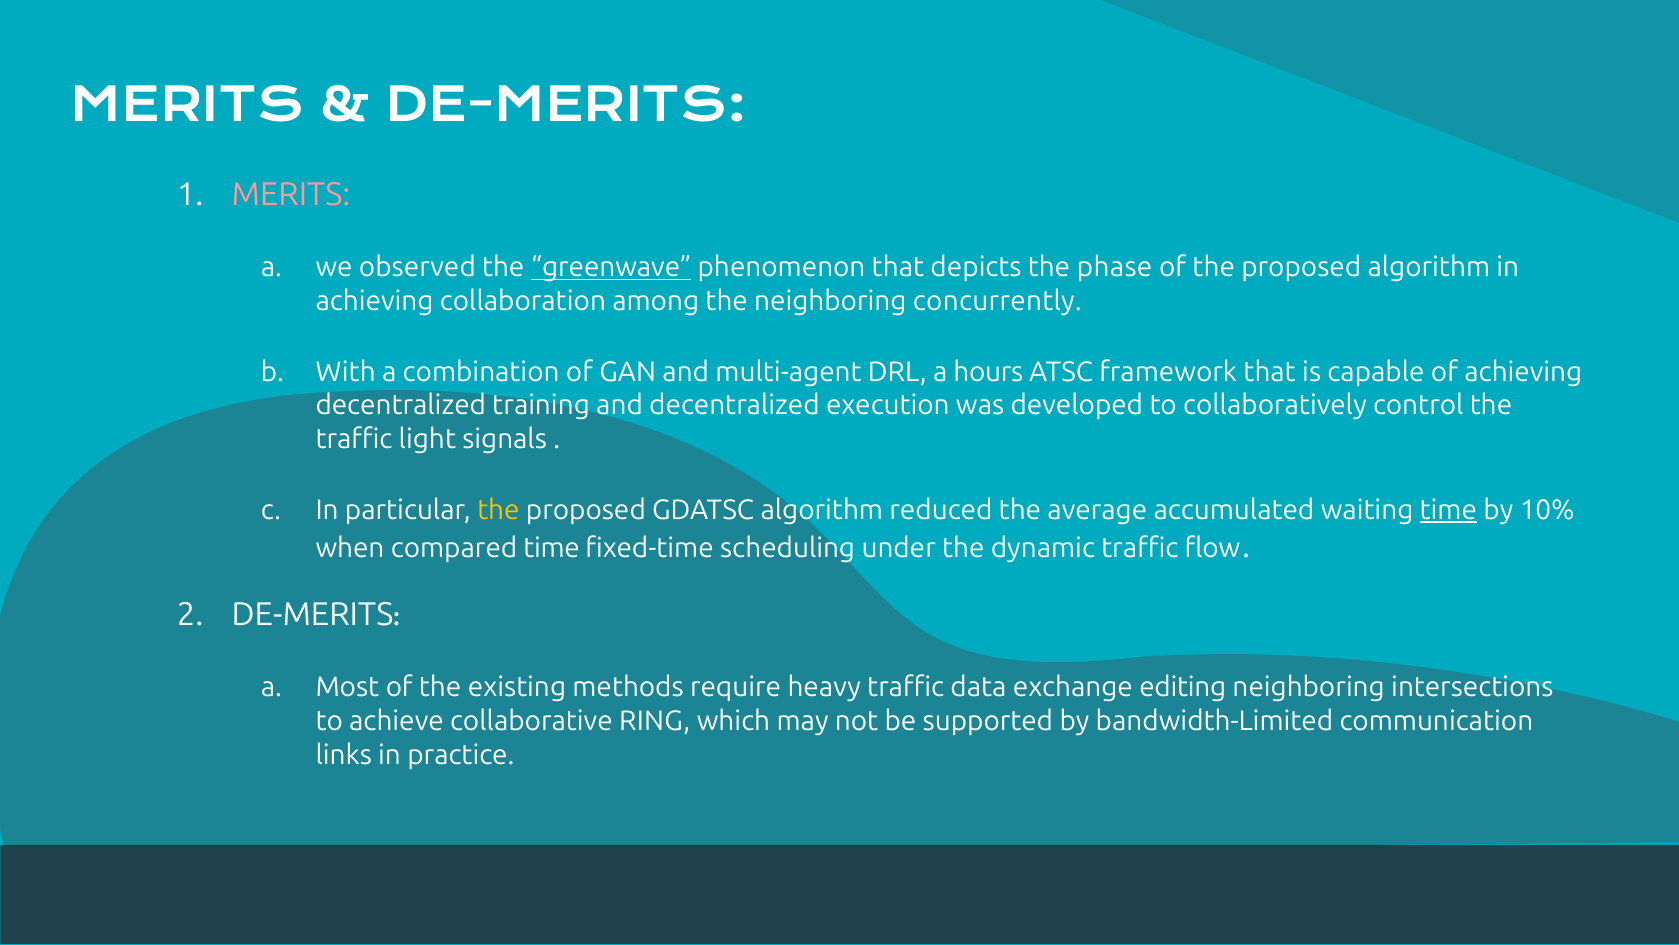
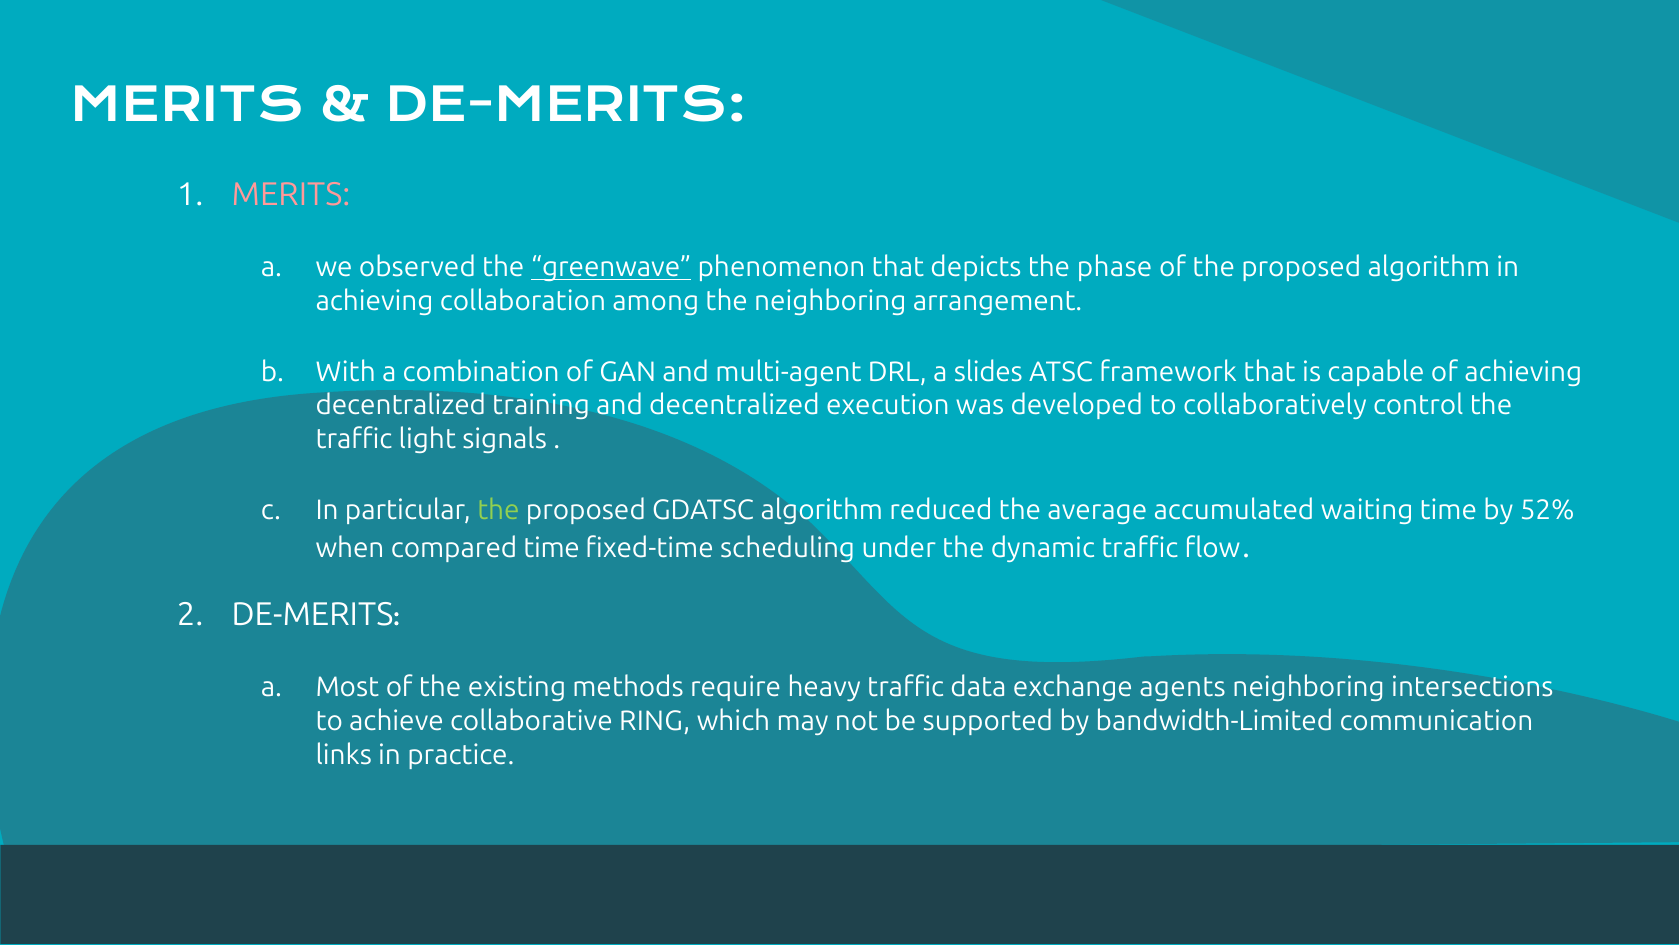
concurrently: concurrently -> arrangement (998, 301)
hours: hours -> slides (988, 372)
the colour: yellow -> light green (498, 510)
time underline: present -> none (1448, 510)
10%: 10% -> 52% (1547, 510)
editing: editing -> agents (1183, 687)
